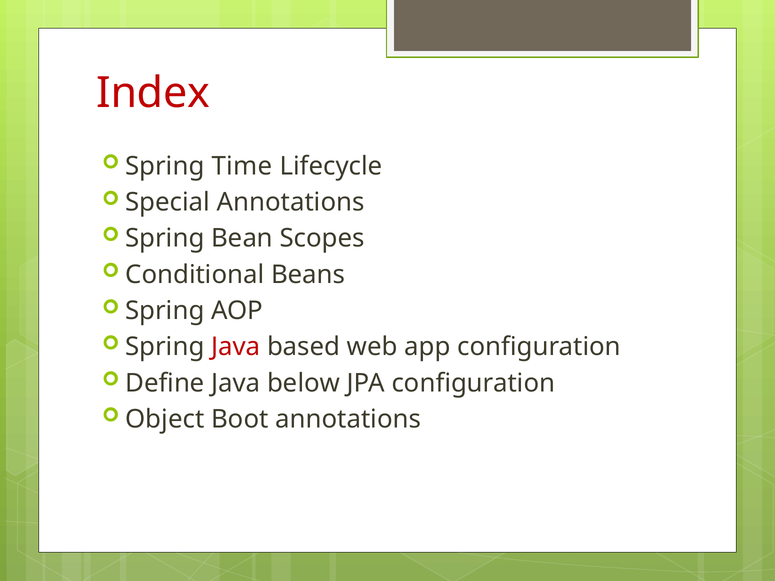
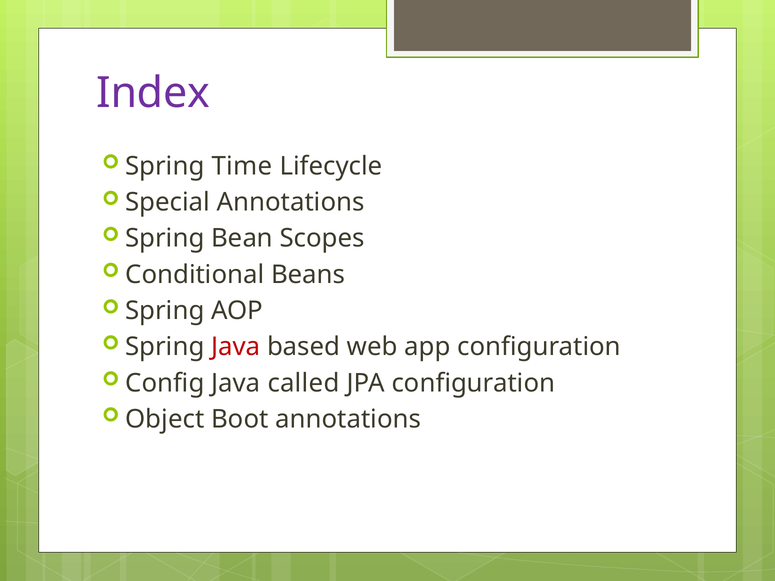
Index colour: red -> purple (153, 93)
Define: Define -> Config (165, 383)
below: below -> called (304, 383)
